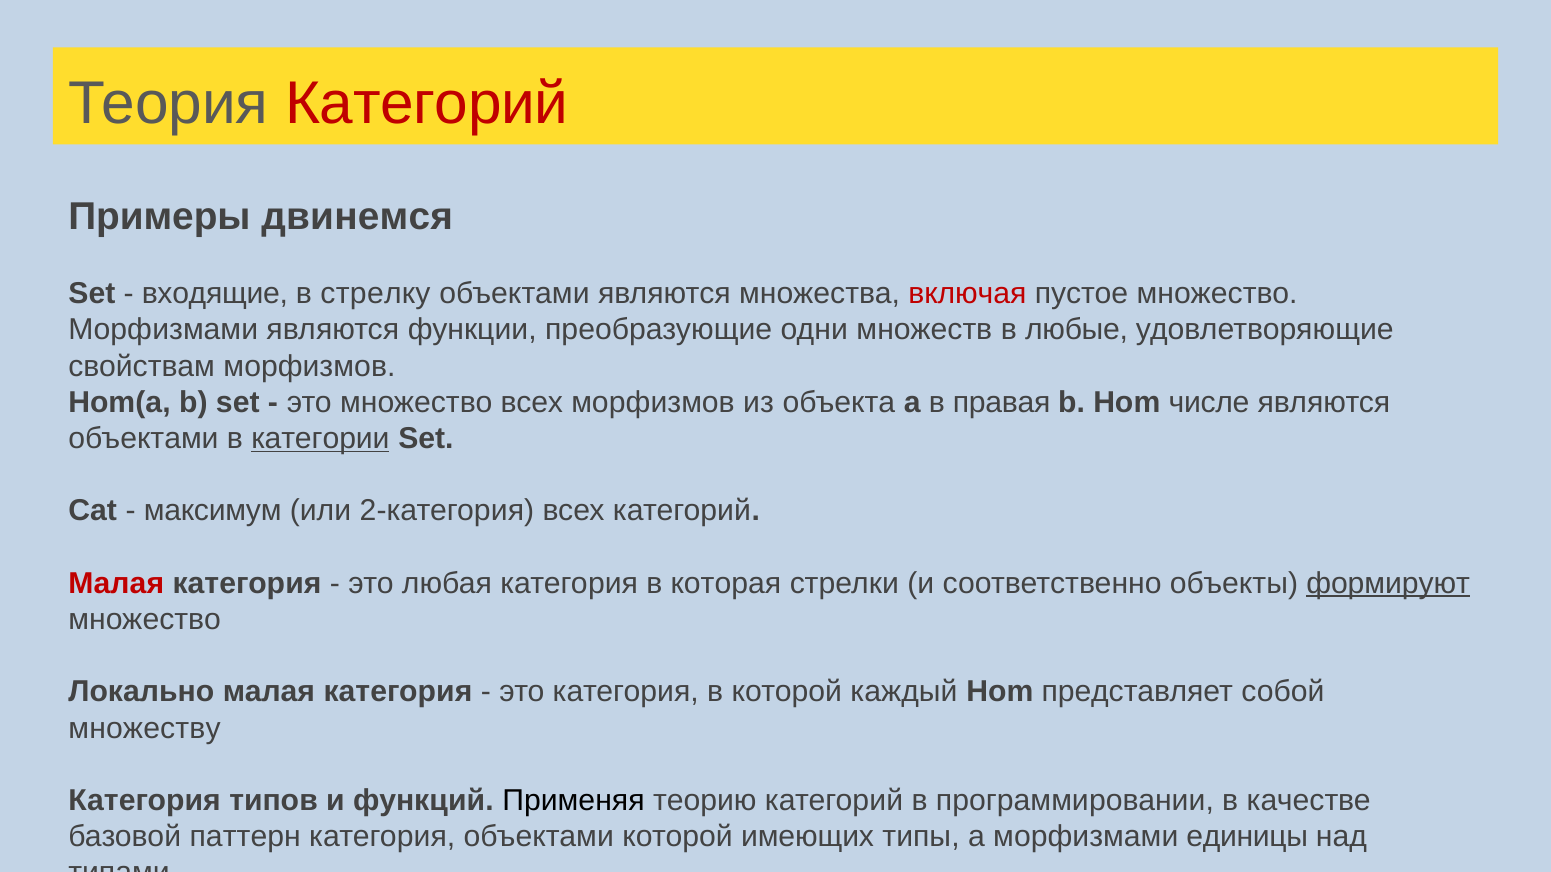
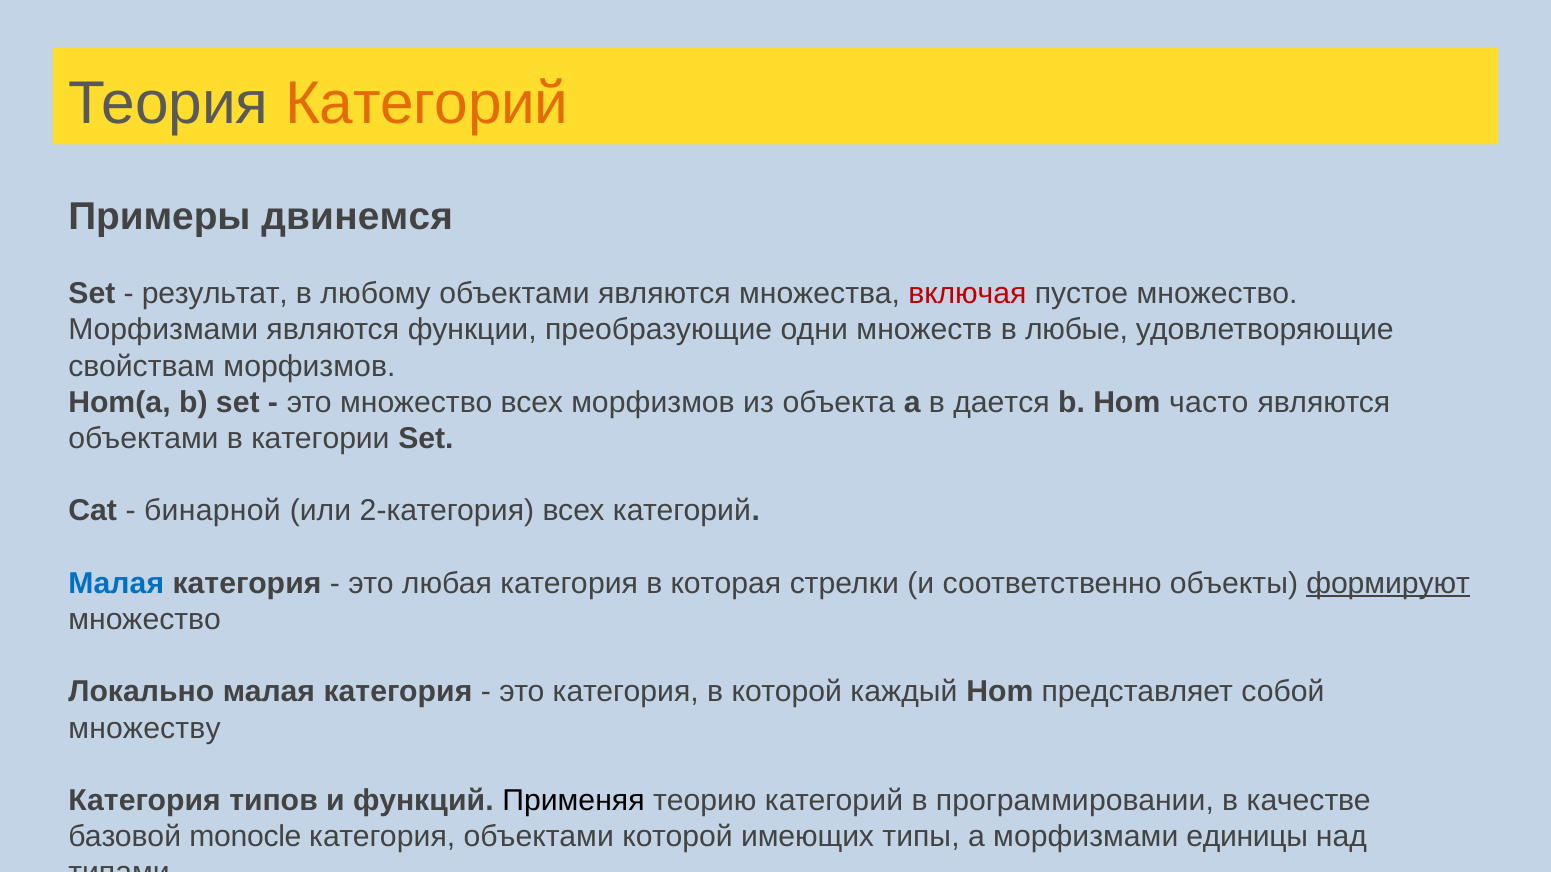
Категорий colour: red -> orange (427, 103)
входящие: входящие -> результат (215, 294)
стрелку: стрелку -> любому (376, 294)
правая: правая -> дается (1002, 403)
числе: числе -> часто (1209, 403)
категории underline: present -> none (321, 439)
максимум: максимум -> бинарной (212, 511)
Малая colour: red -> blue (116, 584)
паттерн: паттерн -> monocle (245, 837)
